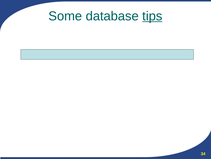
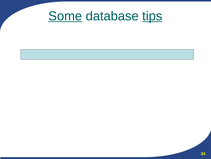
Some underline: none -> present (65, 16)
